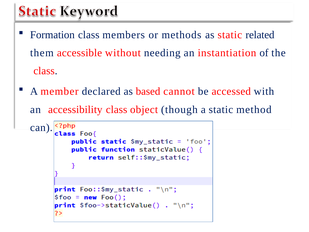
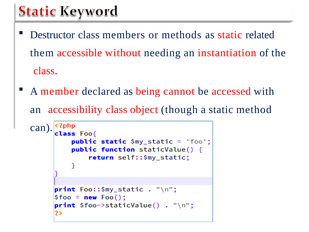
Formation: Formation -> Destructor (52, 35)
based: based -> being (148, 91)
